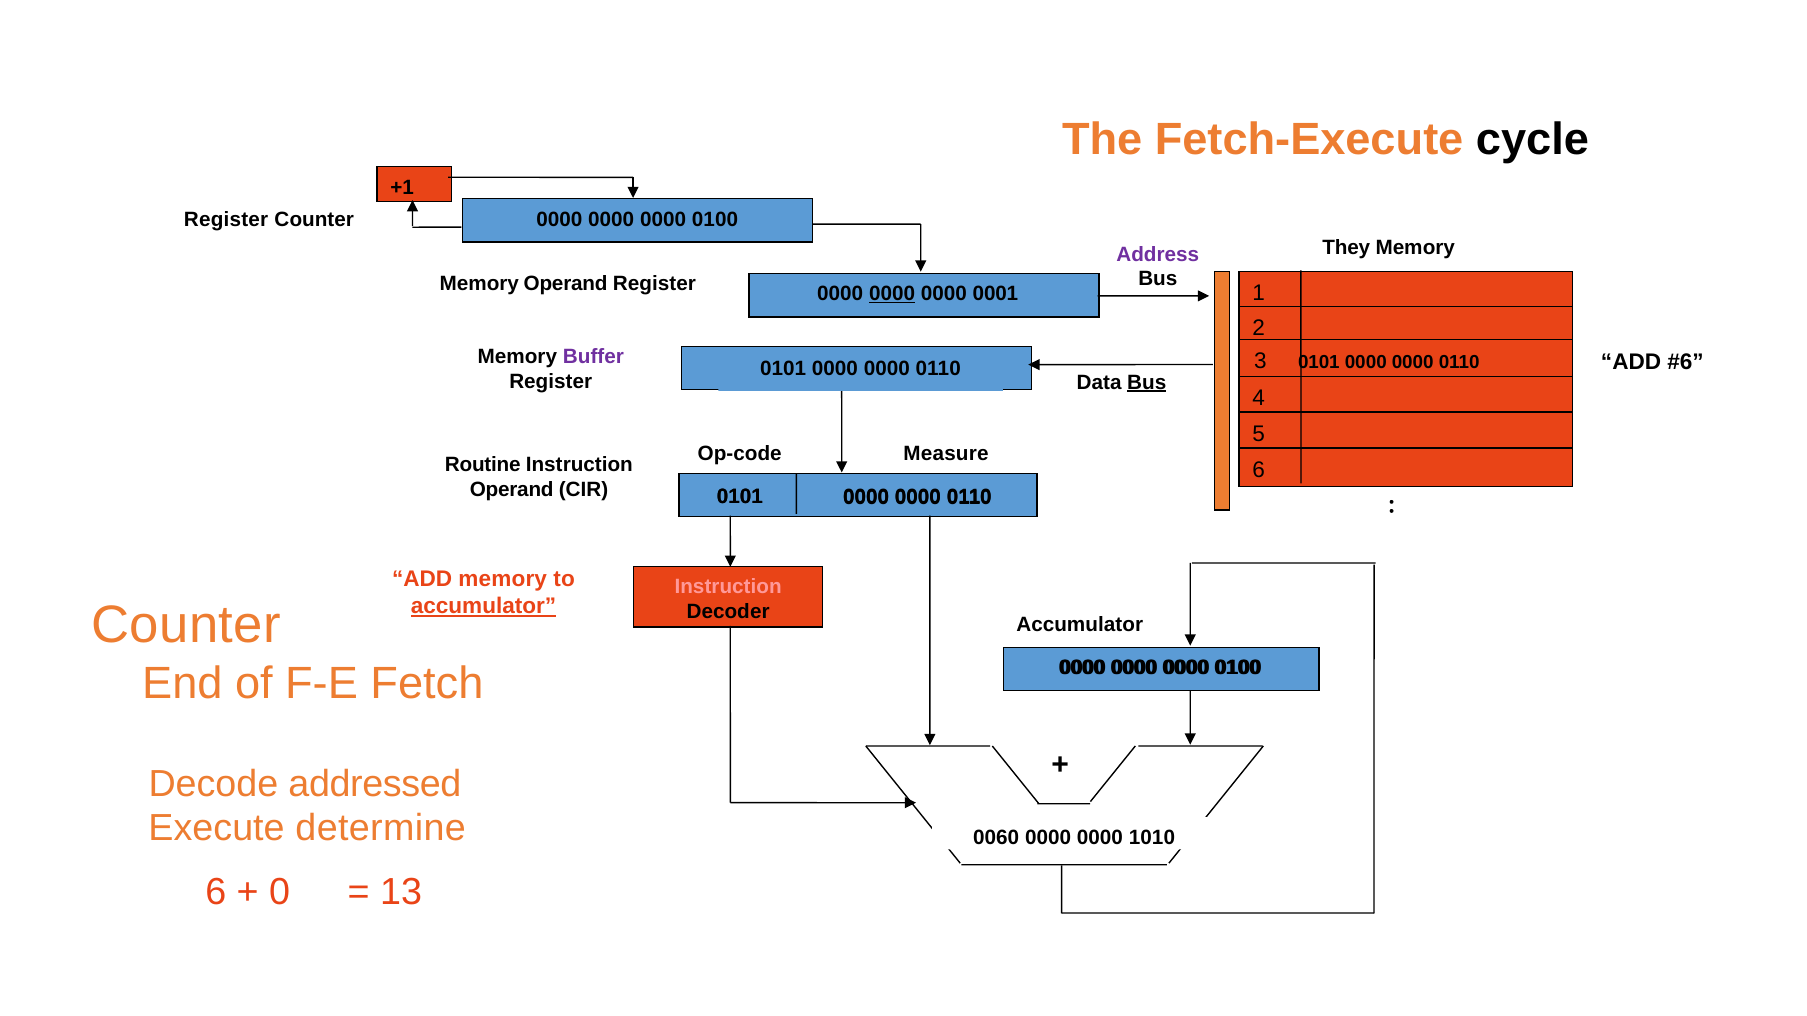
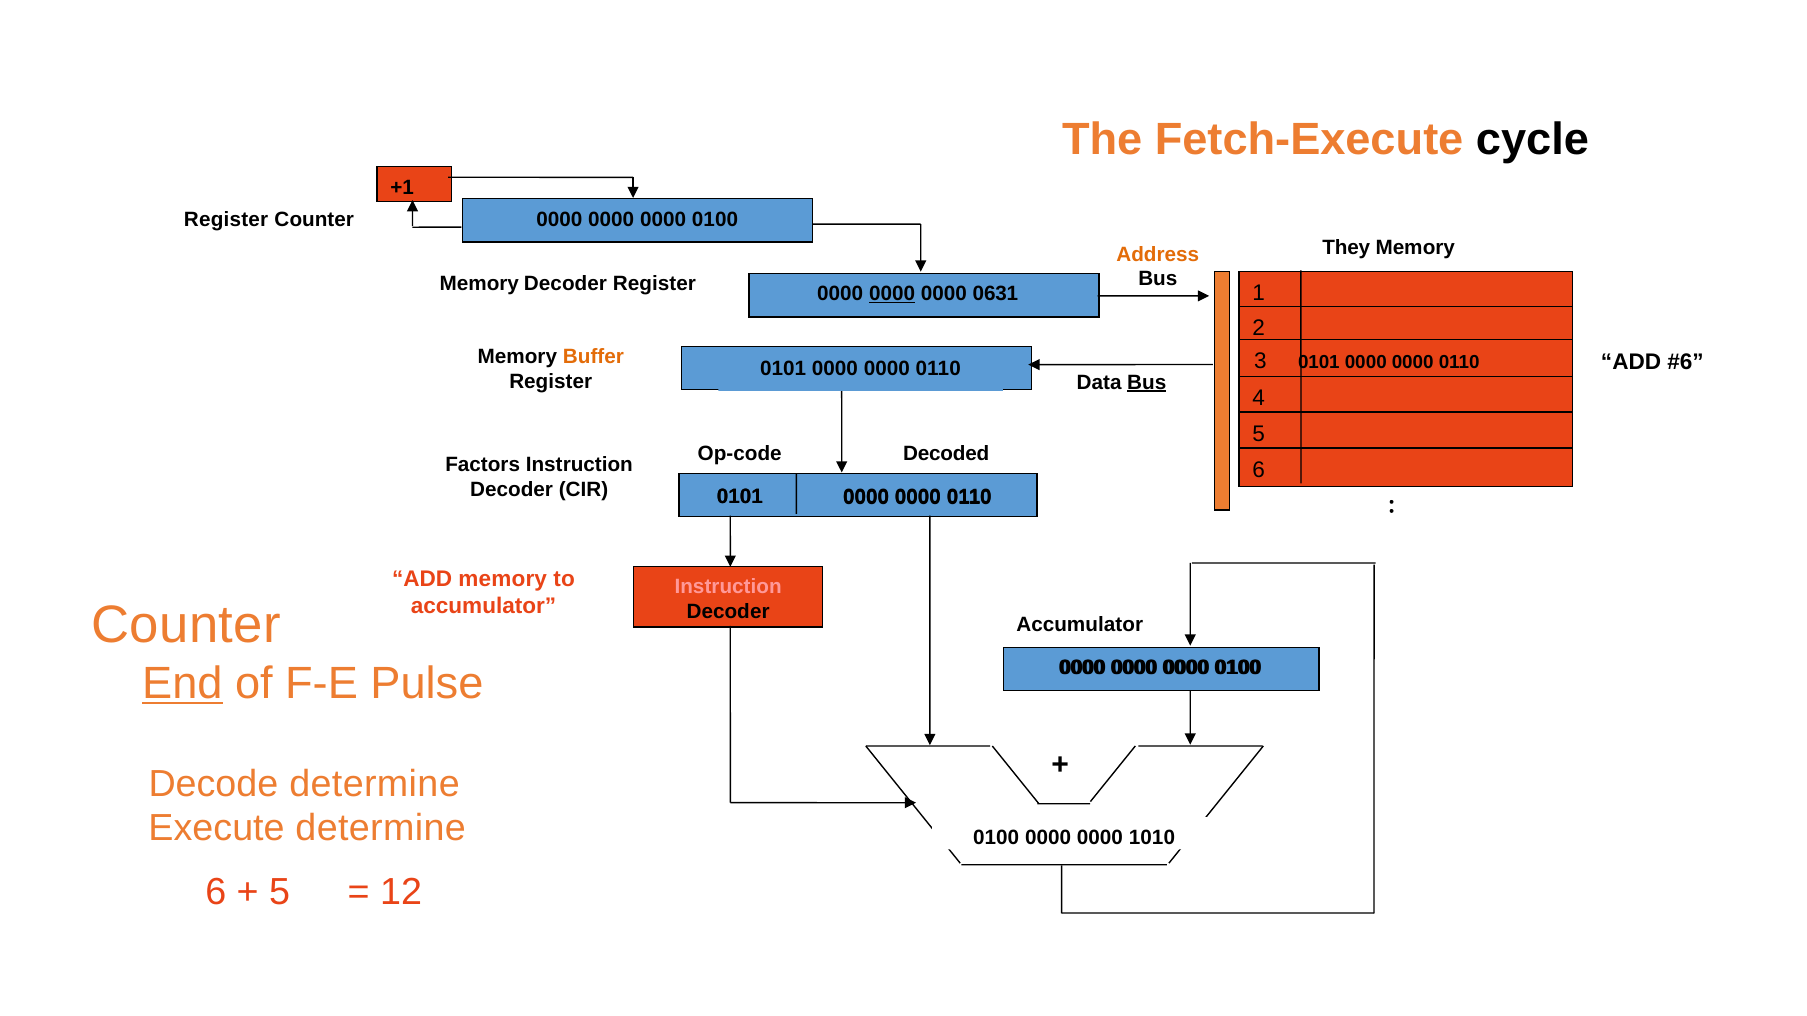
Address colour: purple -> orange (1158, 254)
Memory Operand: Operand -> Decoder (565, 283)
0001: 0001 -> 0631 (995, 294)
Buffer colour: purple -> orange (593, 357)
Measure: Measure -> Decoded (946, 454)
Routine: Routine -> Factors (483, 465)
Operand: Operand -> Decoder (512, 490)
accumulator underline: present -> none (484, 606)
End underline: none -> present (182, 684)
Fetch: Fetch -> Pulse (427, 684)
Decode addressed: addressed -> determine (375, 785)
0060: 0060 -> 0100 (996, 838)
0: 0 -> 5 (280, 892)
13: 13 -> 12 (401, 892)
